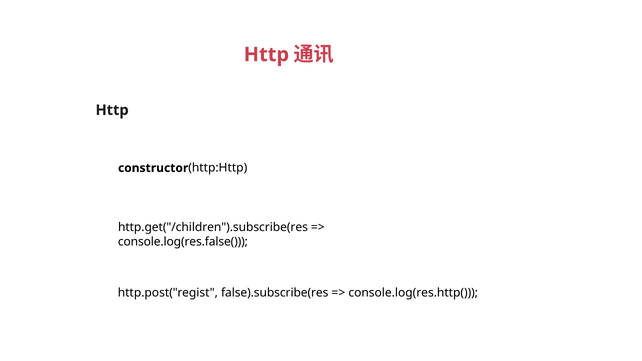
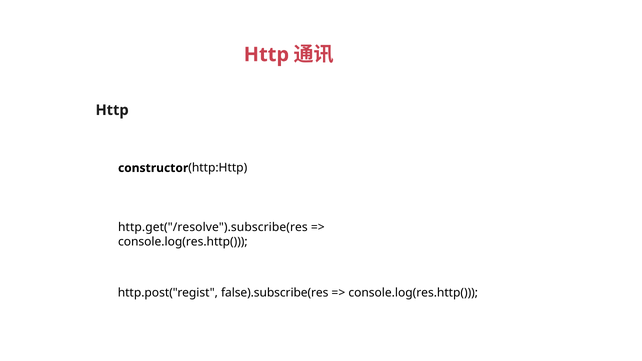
http.get("/children").subscribe(res: http.get("/children").subscribe(res -> http.get("/resolve").subscribe(res (213, 227)
console.log(res.false(: console.log(res.false( -> console.log(res.http( (183, 242)
